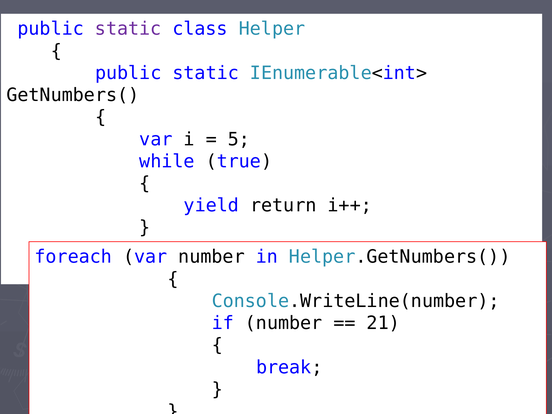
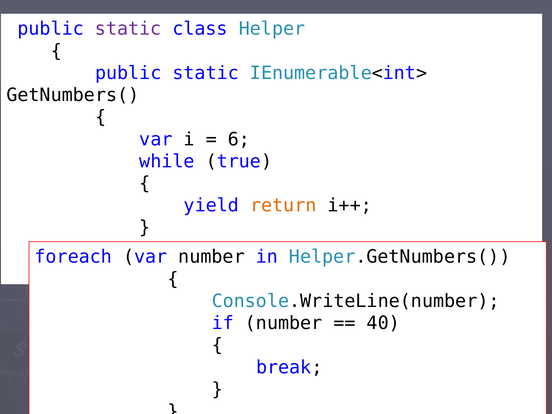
5: 5 -> 6 (239, 139)
return colour: black -> orange (283, 206)
21: 21 -> 40 (383, 323)
